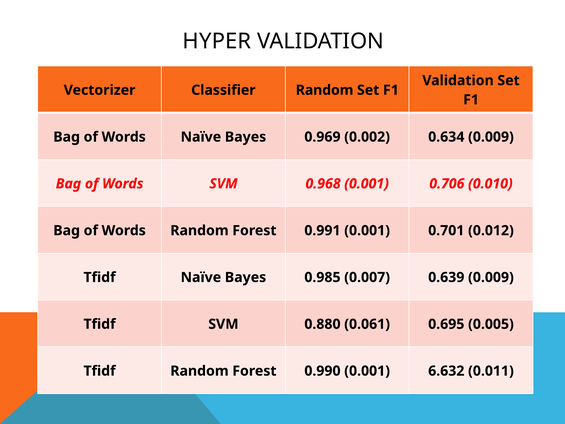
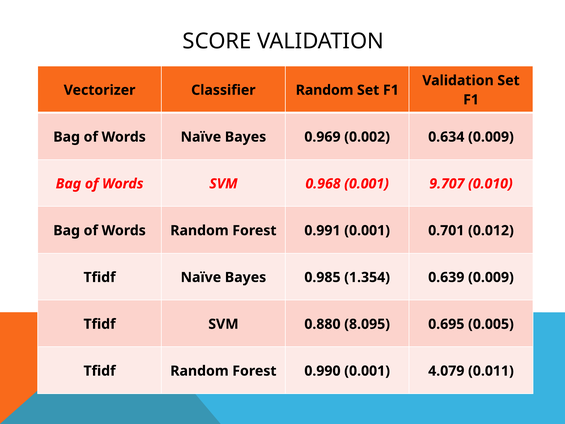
HYPER: HYPER -> SCORE (217, 41)
0.706: 0.706 -> 9.707 (447, 184)
0.007: 0.007 -> 1.354 (367, 277)
0.061: 0.061 -> 8.095 (367, 324)
6.632: 6.632 -> 4.079 (446, 371)
